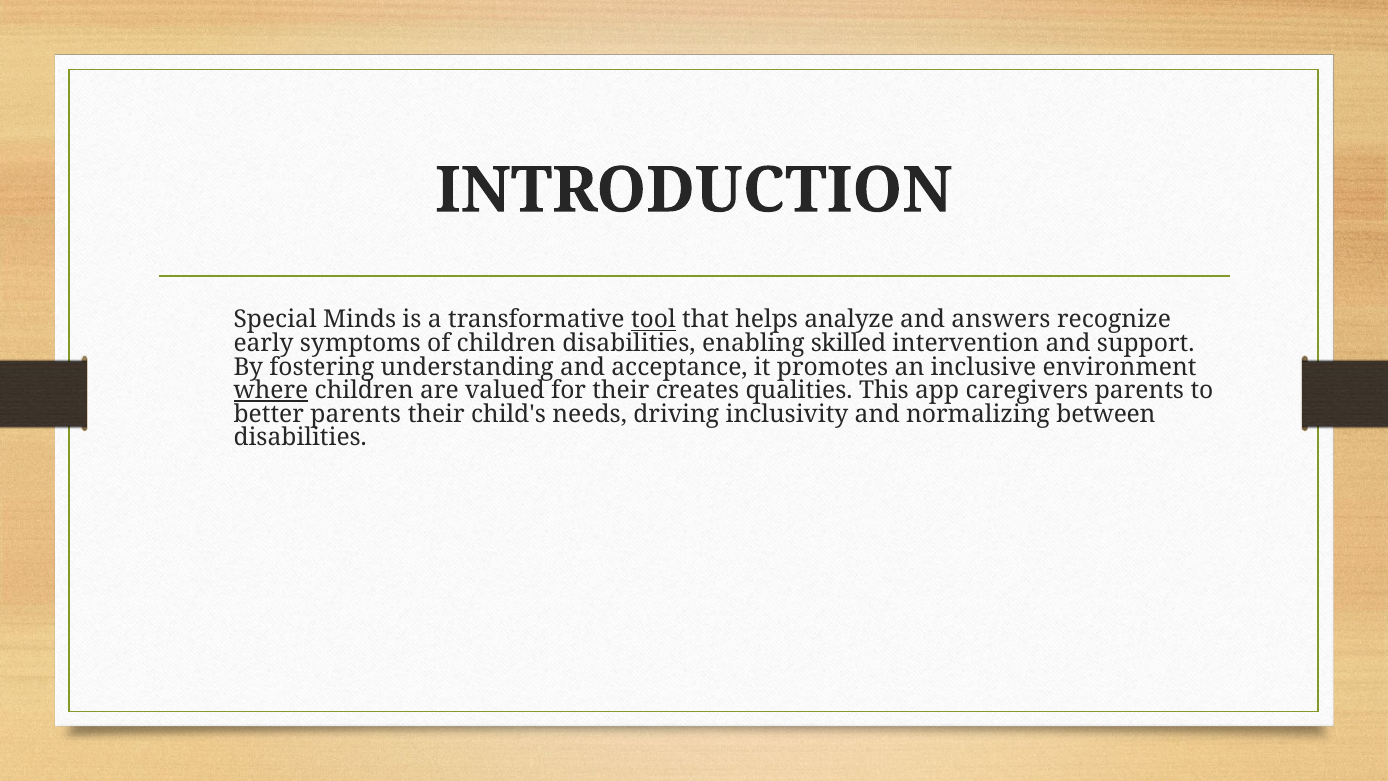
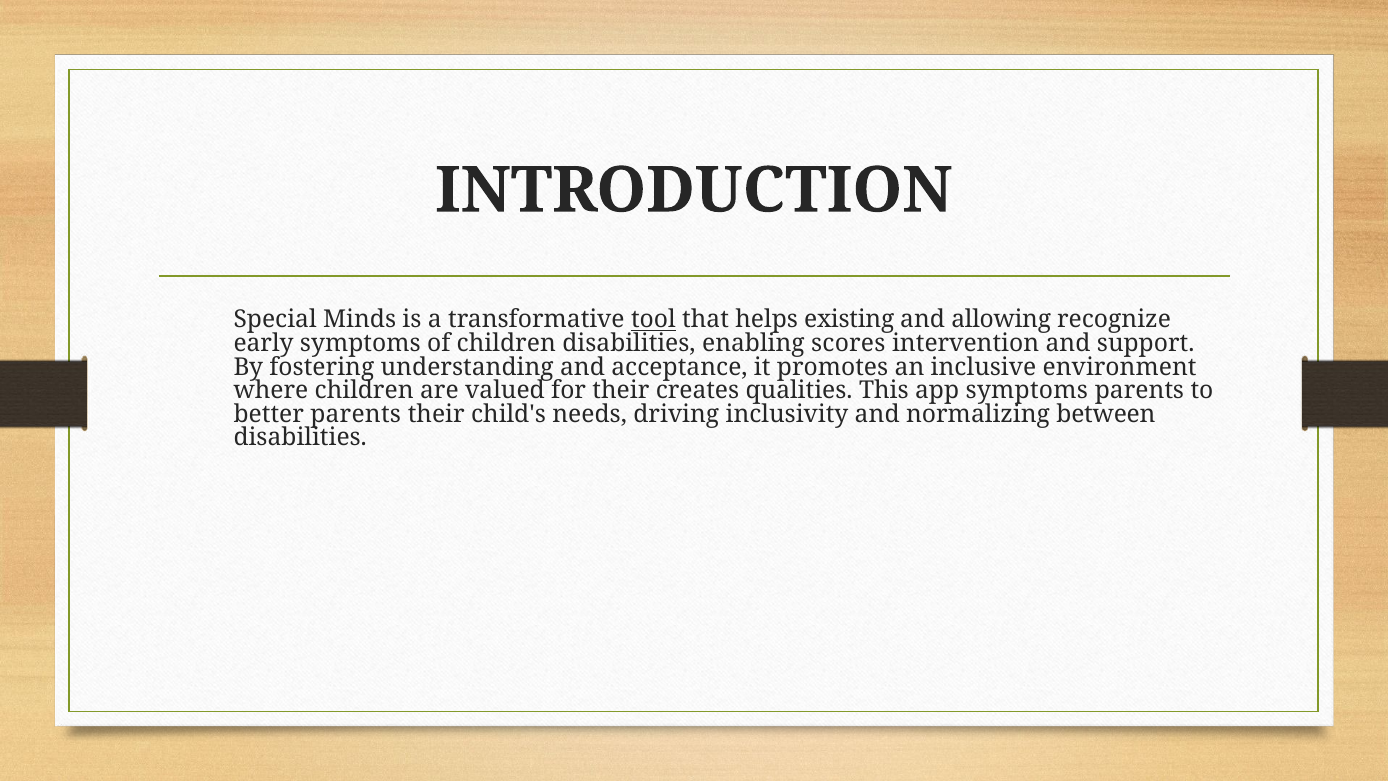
analyze: analyze -> existing (849, 320)
answers: answers -> allowing (1001, 320)
skilled: skilled -> scores (848, 343)
where underline: present -> none (271, 390)
app caregivers: caregivers -> symptoms (1027, 390)
